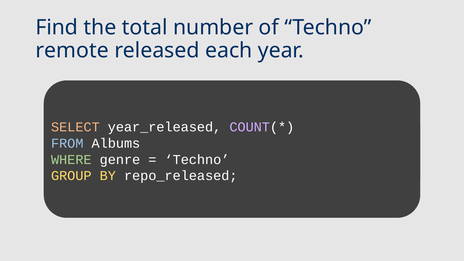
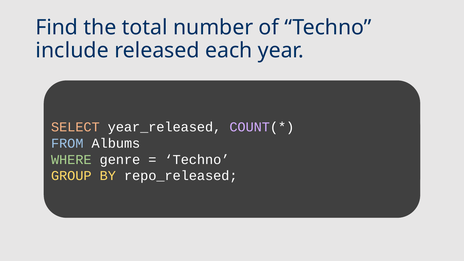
remote: remote -> include (72, 50)
